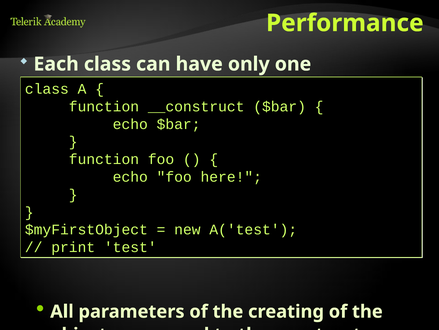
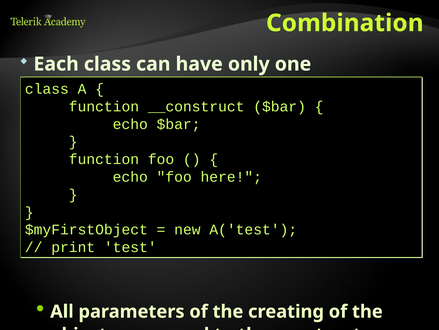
Performance: Performance -> Combination (345, 23)
